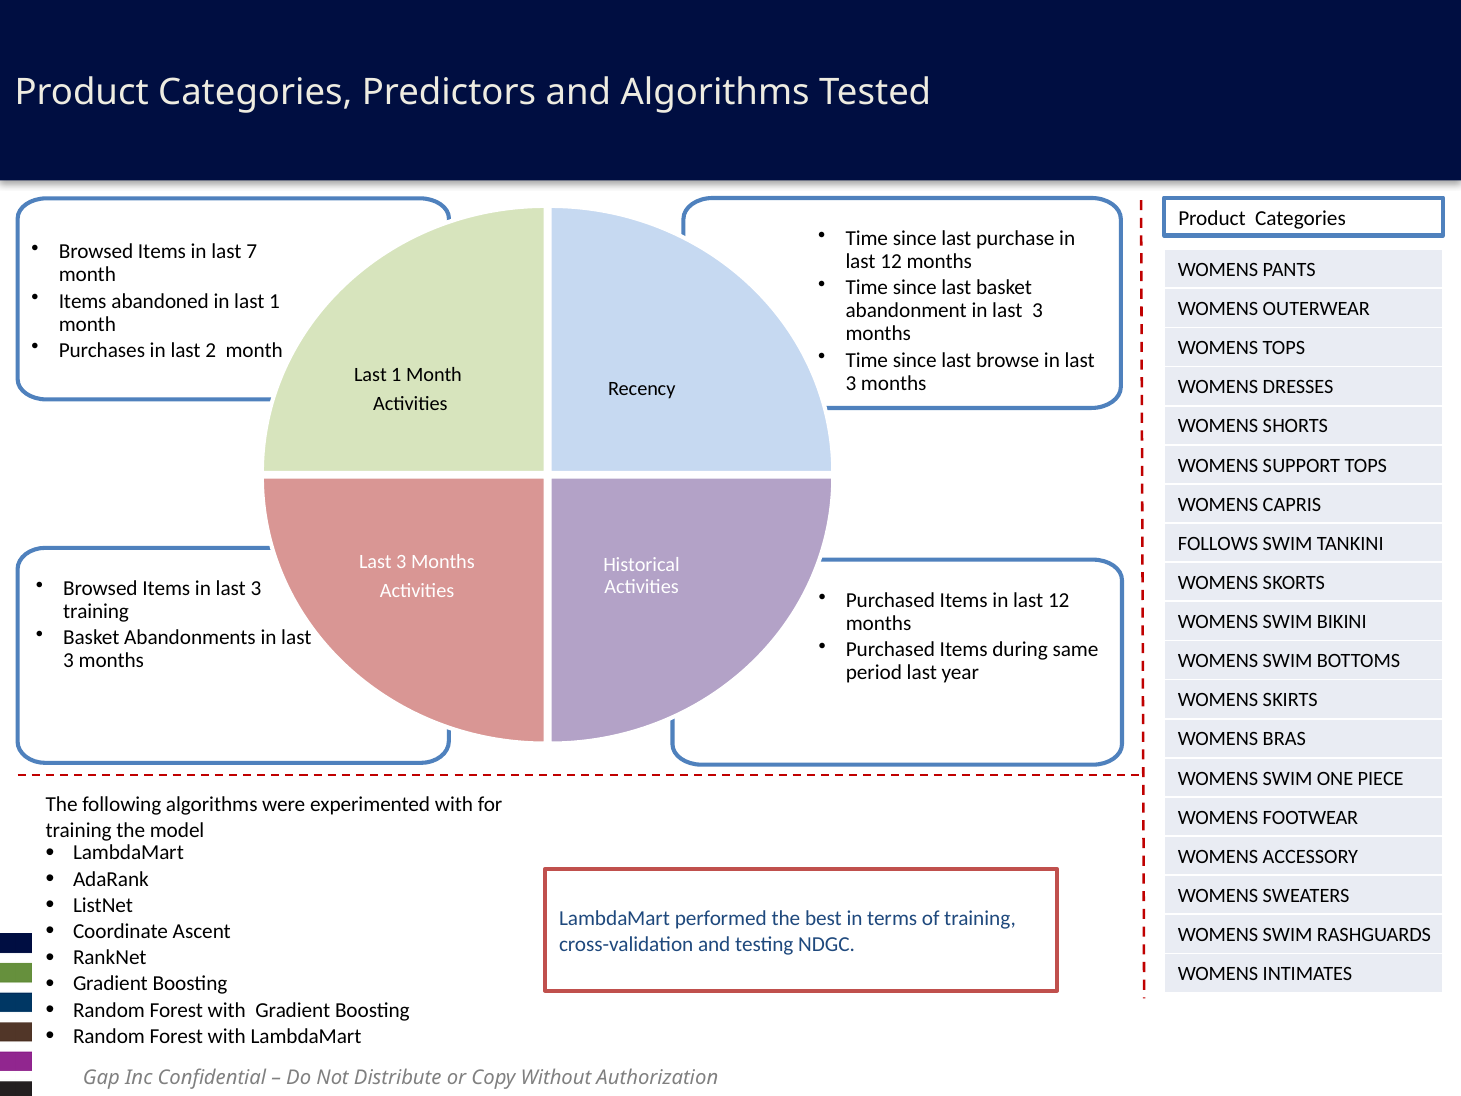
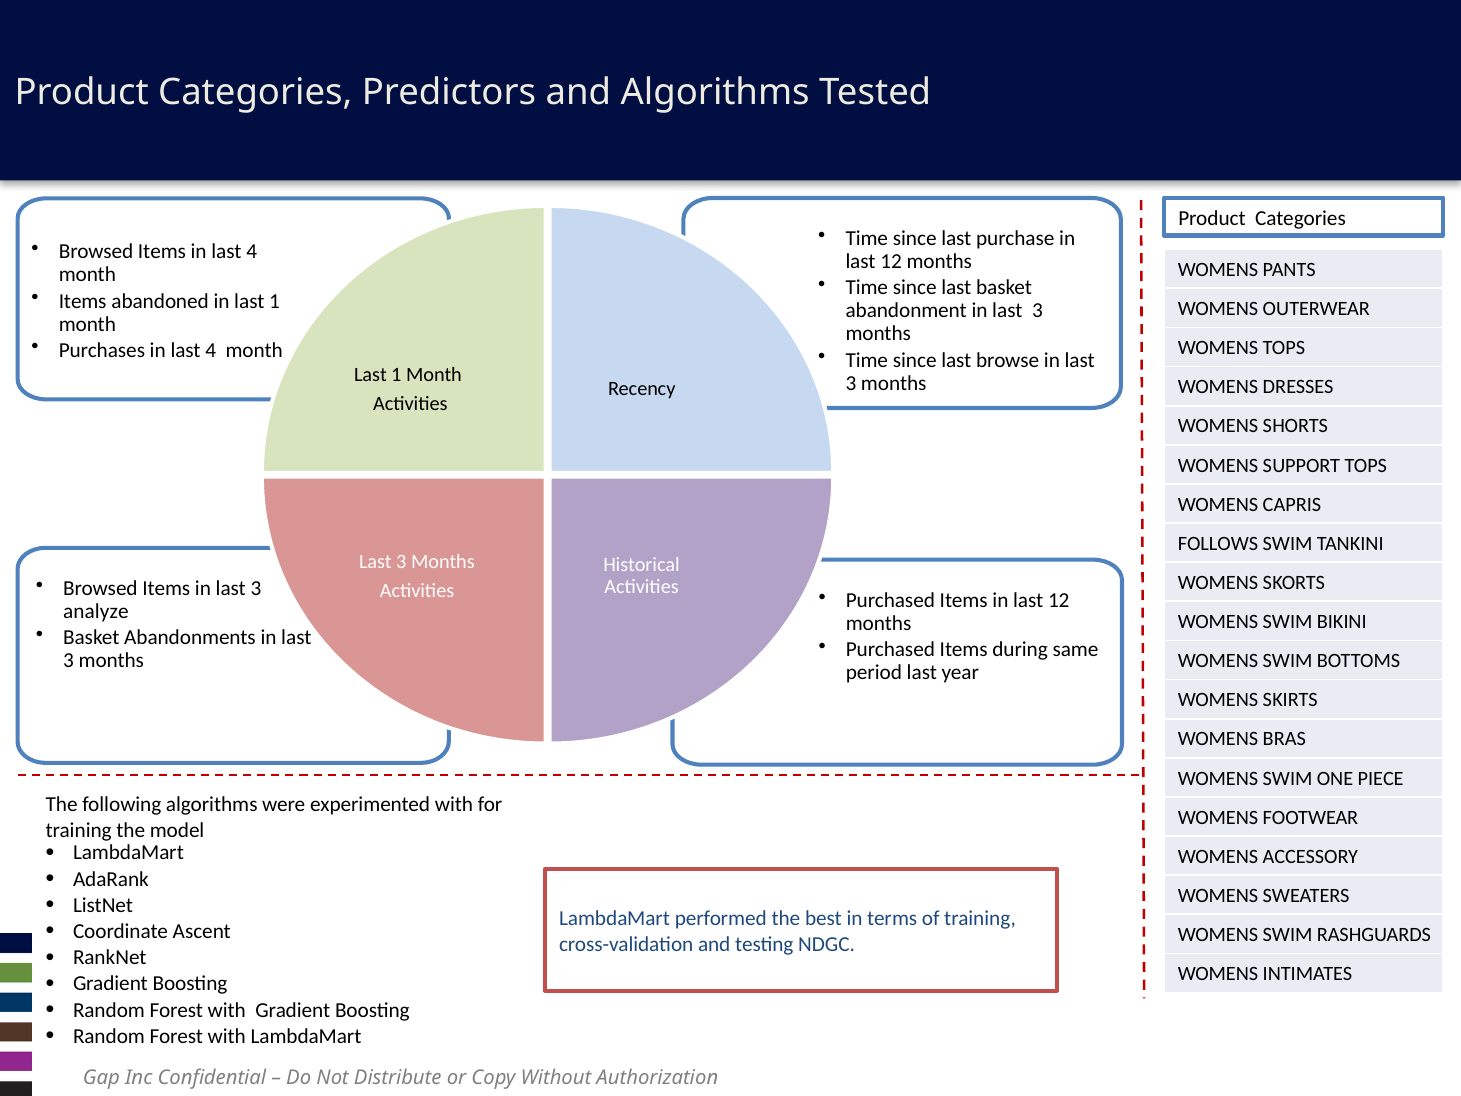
Items in last 7: 7 -> 4 (252, 252)
Purchases in last 2: 2 -> 4 (211, 350)
training: training -> analyze (96, 611)
